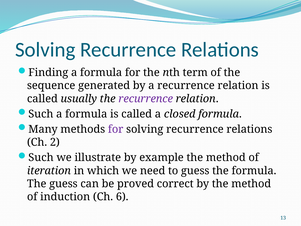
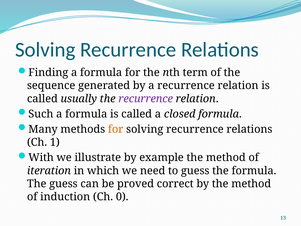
for colour: purple -> orange (116, 129)
2: 2 -> 1 (55, 142)
Such: Such -> With (41, 157)
6: 6 -> 0 (122, 197)
